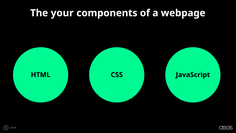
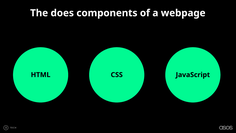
your: your -> does (62, 13)
